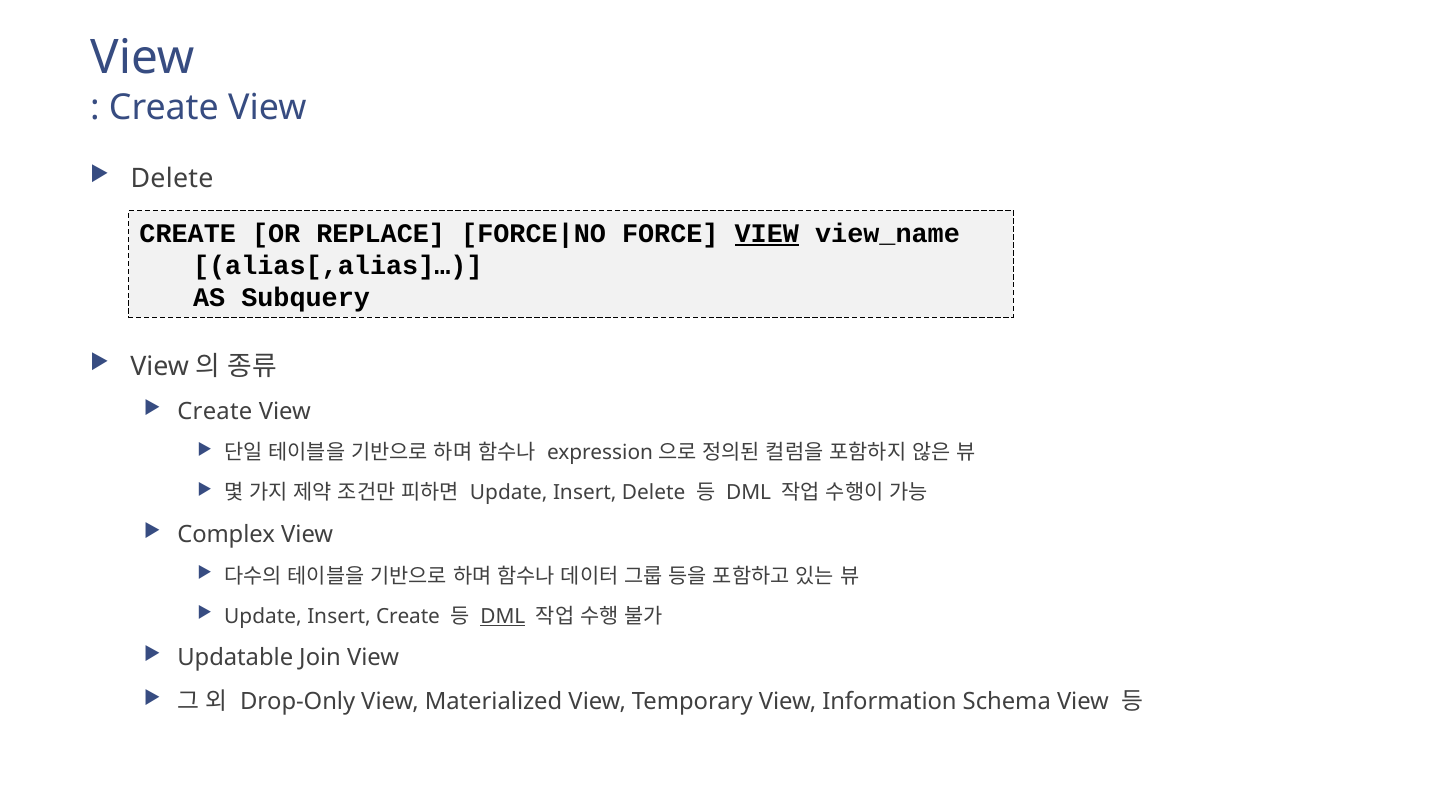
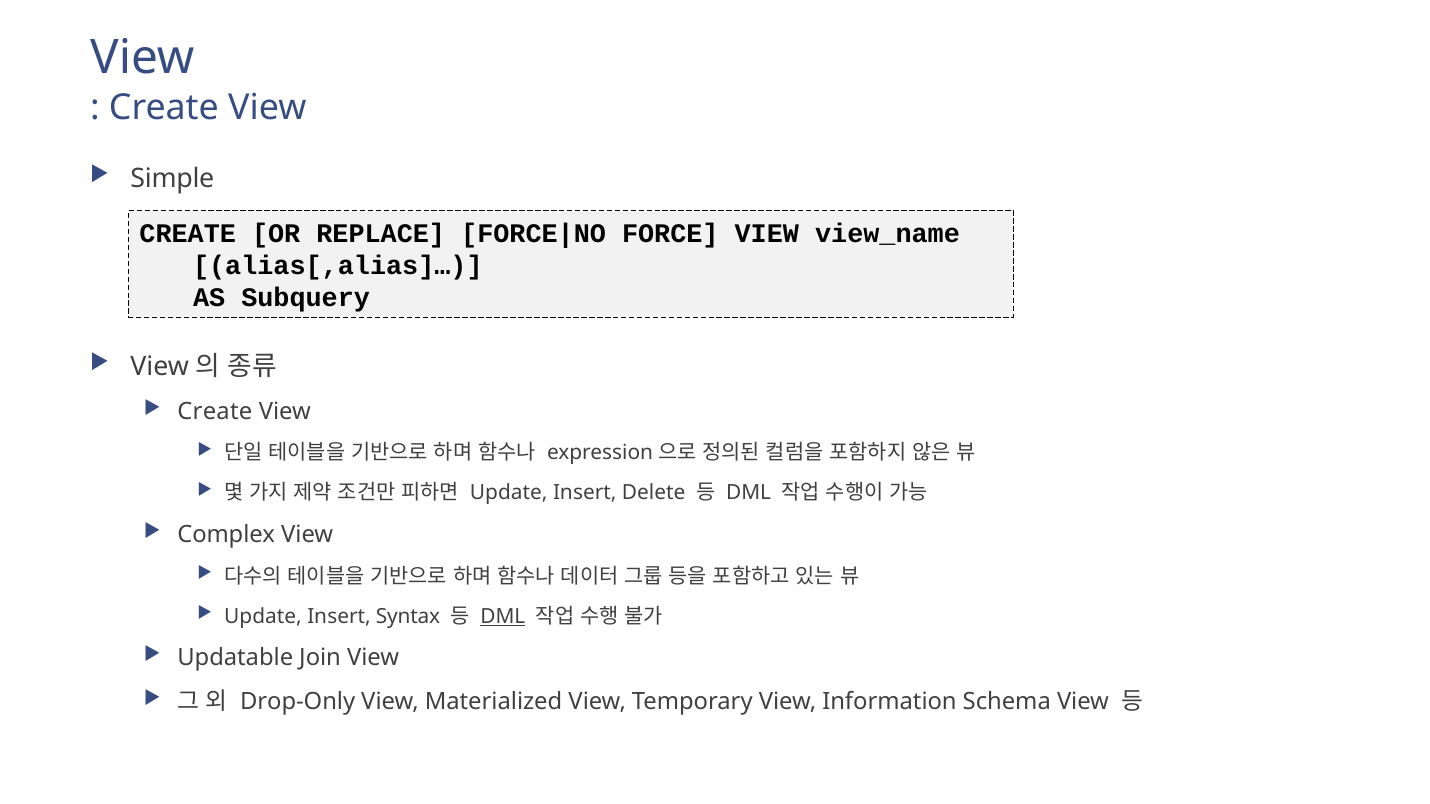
Delete: Delete -> Simple (172, 178)
VIEW underline: present -> none (767, 234)
Insert Create: Create -> Syntax (408, 616)
